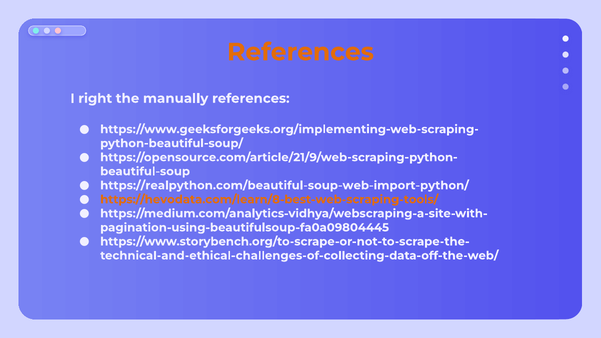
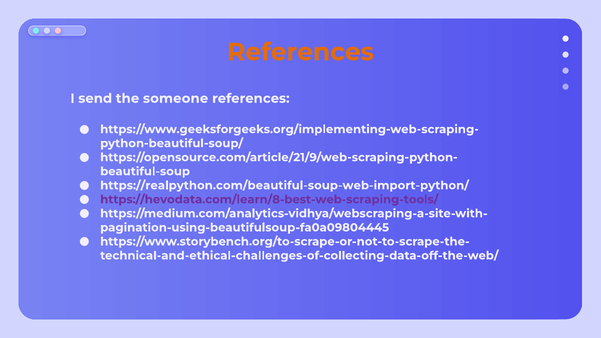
right: right -> send (95, 98)
manually: manually -> someone (176, 98)
https://hevodata.com/learn/8-best-web-scraping-tools/ colour: orange -> purple (269, 200)
